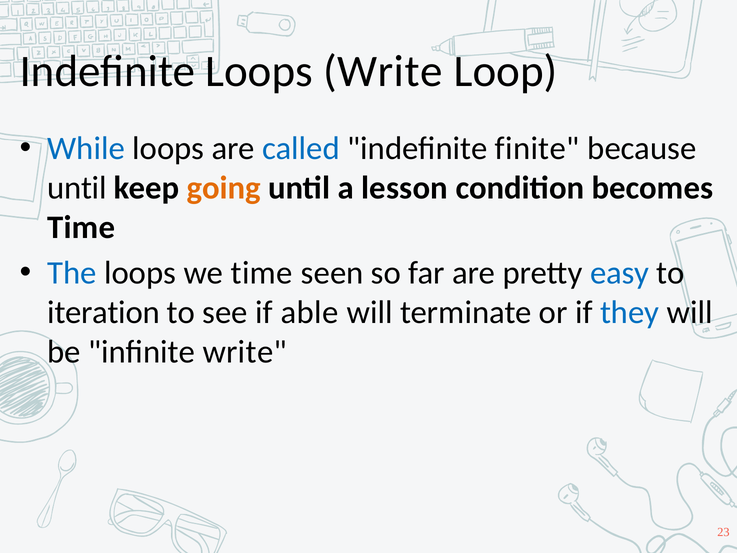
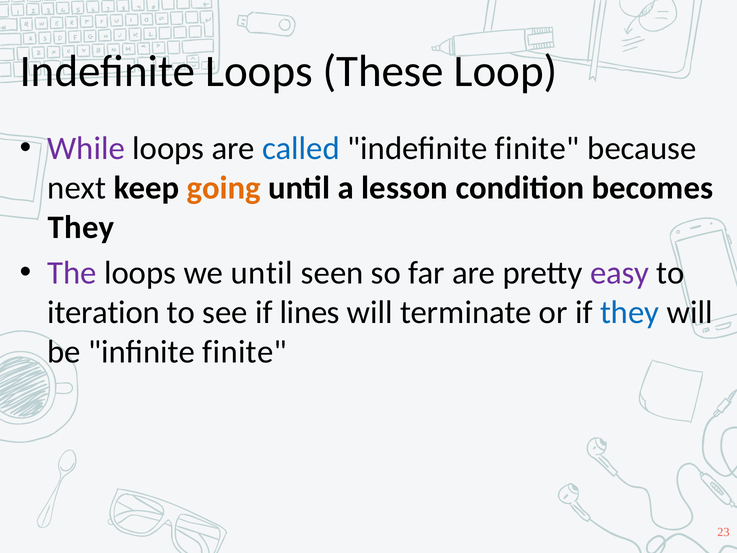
Loops Write: Write -> These (383, 71)
While colour: blue -> purple (86, 148)
until: until -> next (77, 188)
Time: Time -> They (81, 227)
The colour: blue -> purple (72, 273)
we time: time -> until (262, 273)
easy colour: blue -> purple (620, 273)
able: able -> lines (310, 312)
infinite write: write -> finite (245, 352)
